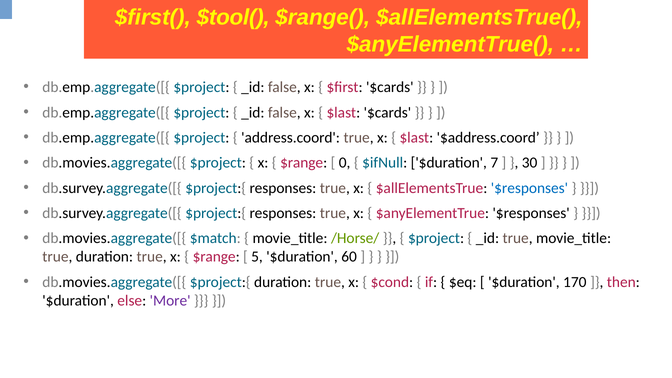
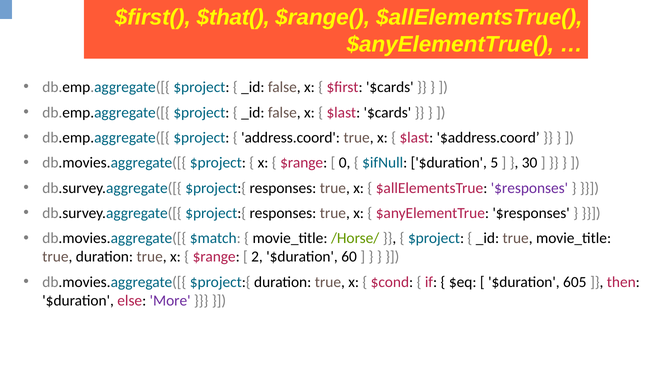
$tool(: $tool( -> $that( (233, 17)
7: 7 -> 5 (494, 163)
$responses colour: blue -> purple (529, 188)
5: 5 -> 2 (257, 257)
170: 170 -> 605 (575, 282)
